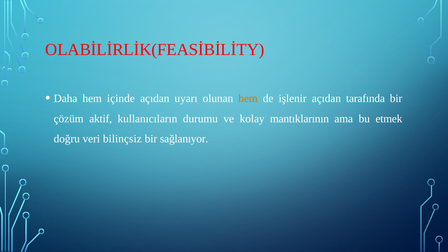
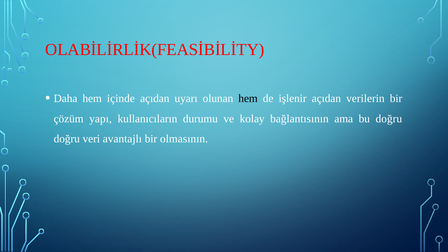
hem colour: orange -> black (248, 99)
tarafında: tarafında -> verilerin (365, 99)
aktif: aktif -> yapı (101, 119)
mantıklarının: mantıklarının -> bağlantısının (299, 119)
bu etmek: etmek -> doğru (389, 119)
bilinçsiz: bilinçsiz -> avantajlı (122, 139)
sağlanıyor: sağlanıyor -> olmasının (184, 139)
